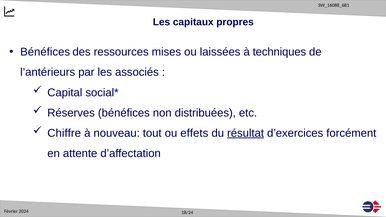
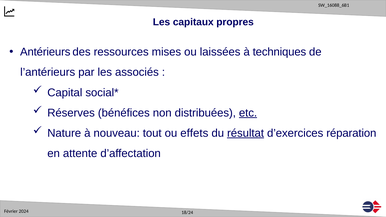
Bénéfices: Bénéfices -> Antérieurs (45, 52)
etc underline: none -> present (248, 113)
Chiffre: Chiffre -> Nature (64, 133)
forcément: forcément -> réparation (351, 133)
